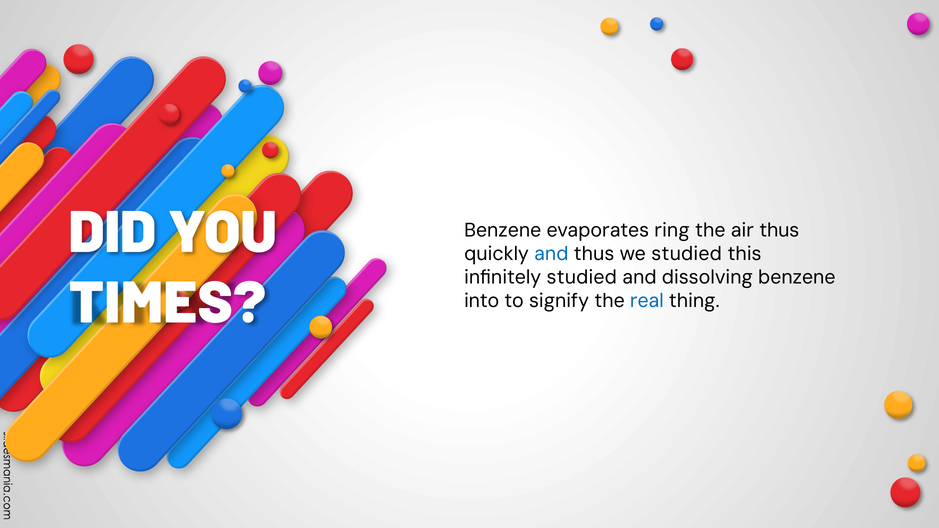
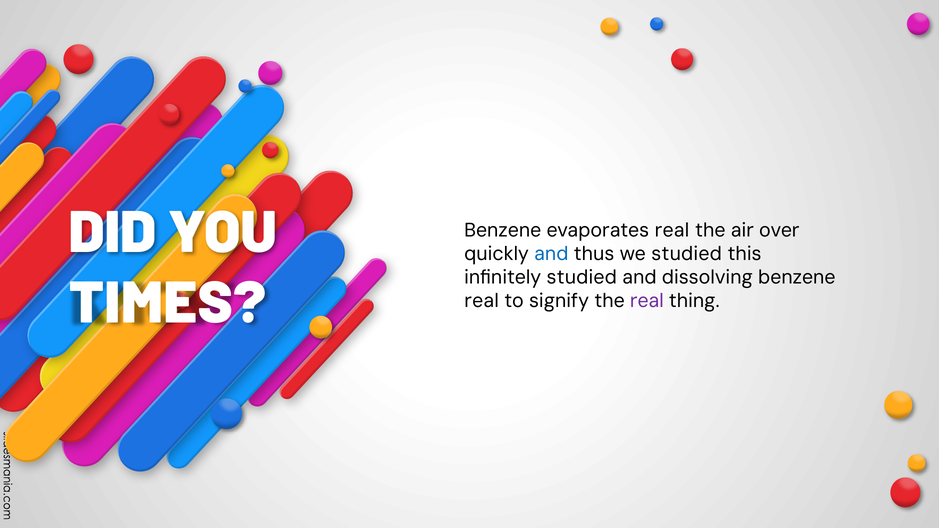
evaporates ring: ring -> real (672, 230)
air thus: thus -> over (779, 230)
into: into -> real (482, 301)
real colour: blue -> purple (647, 301)
